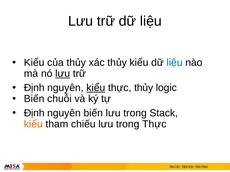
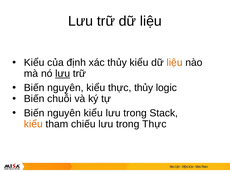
của thủy: thủy -> định (76, 63)
liệu colour: blue -> orange (175, 63)
Định: Định -> Biến (34, 88)
kiểu underline: present -> none (96, 88)
Định: Định -> Biến (34, 113)
biến: biến -> kiểu (93, 113)
